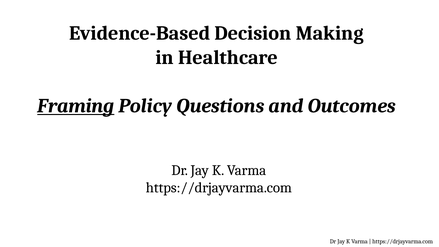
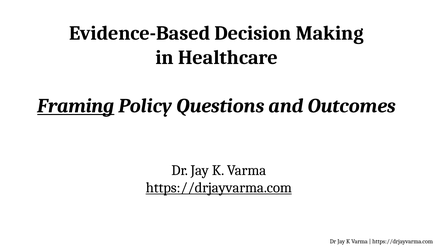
https://drjayvarma.com underline: none -> present (219, 188)
